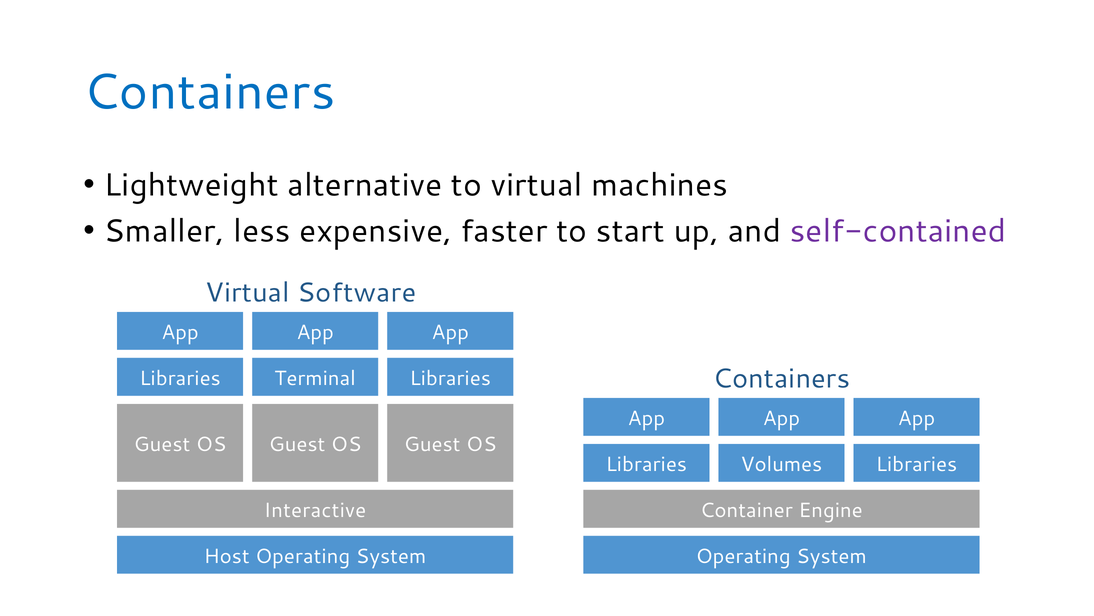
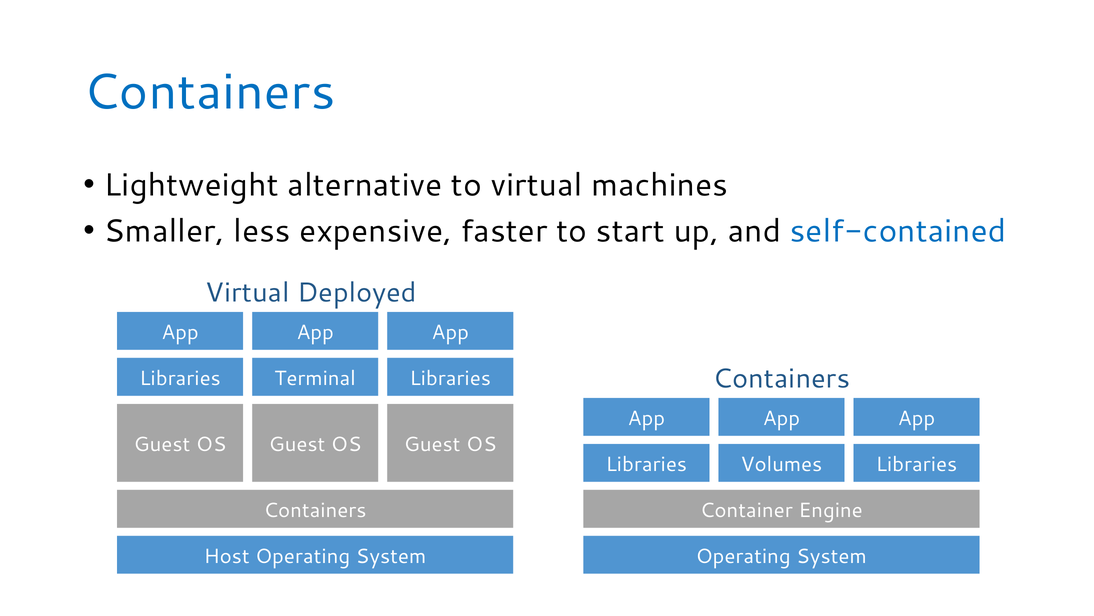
self-contained colour: purple -> blue (898, 231)
Software: Software -> Deployed (357, 293)
Interactive: Interactive -> Containers (315, 510)
